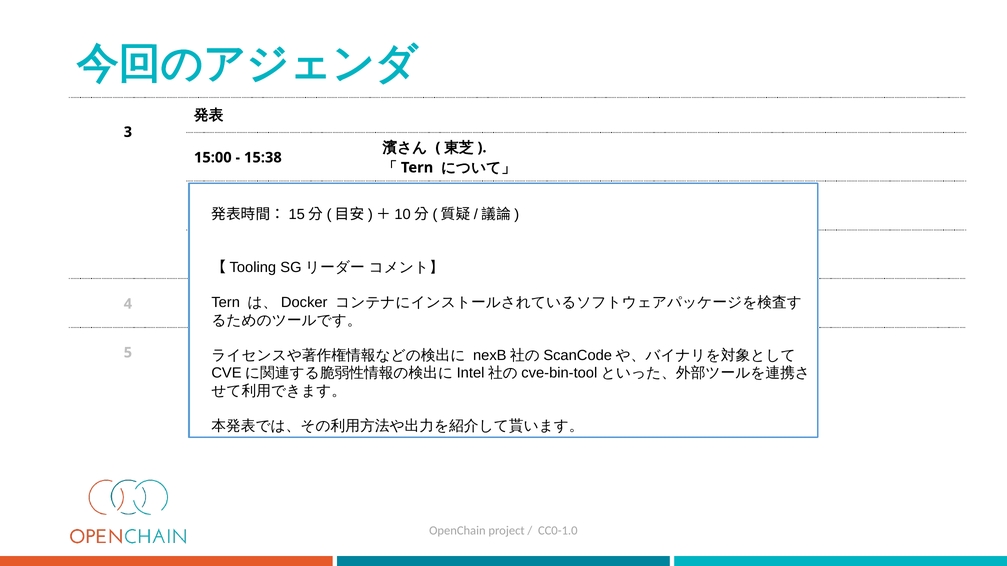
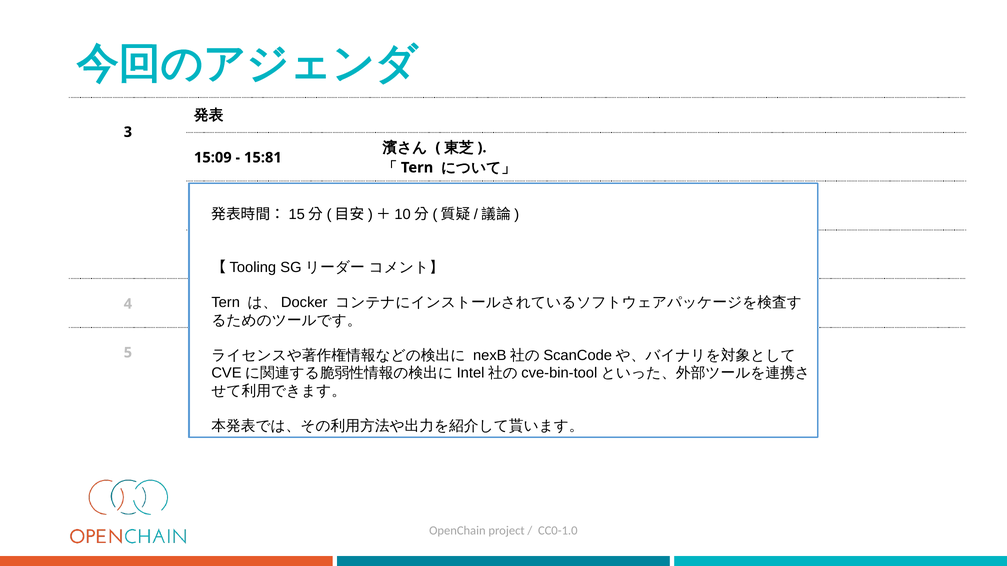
15:00: 15:00 -> 15:09 (213, 158)
15:38: 15:38 -> 15:81 (263, 158)
